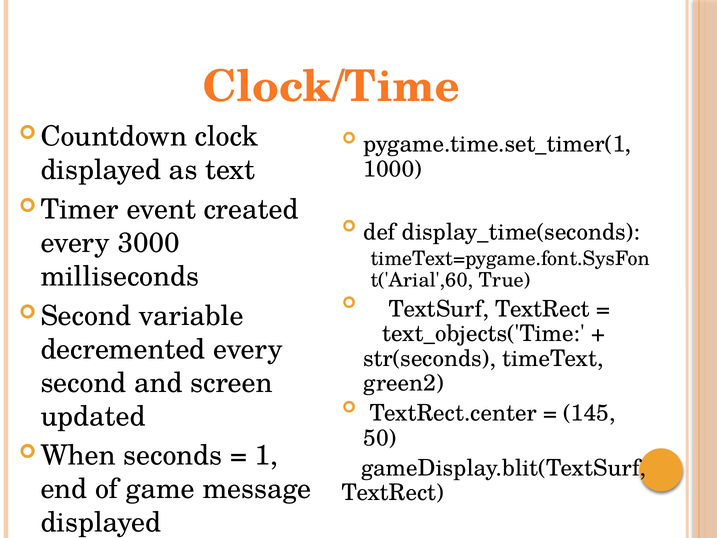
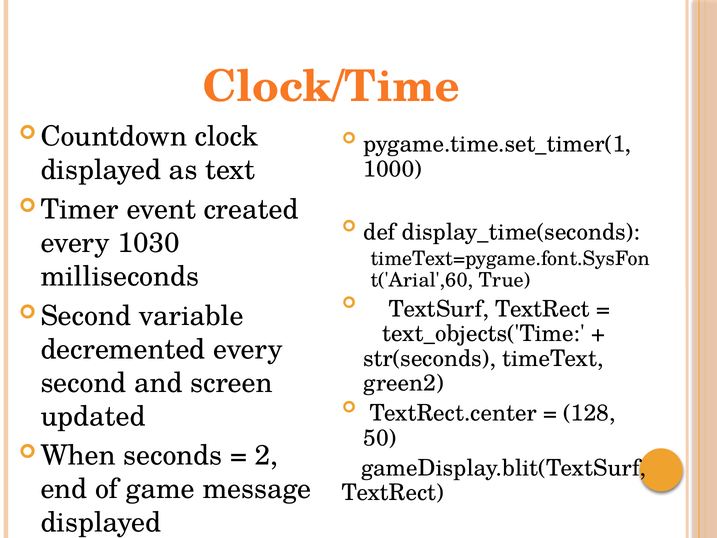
3000: 3000 -> 1030 (149, 243)
145: 145 -> 128 (589, 413)
1: 1 -> 2 (266, 456)
